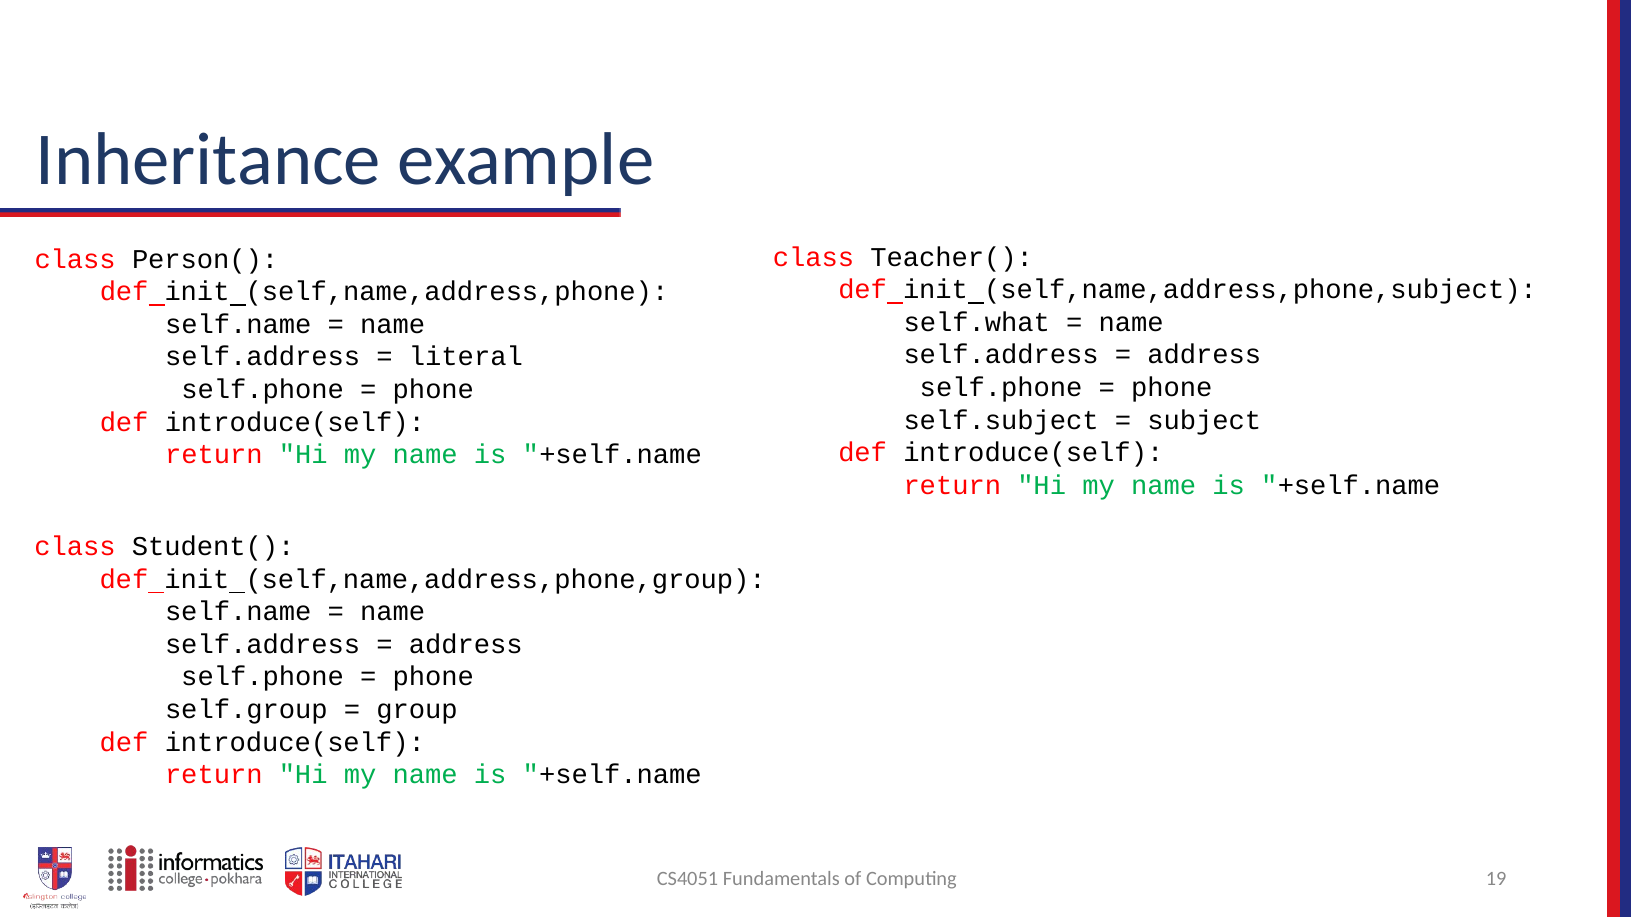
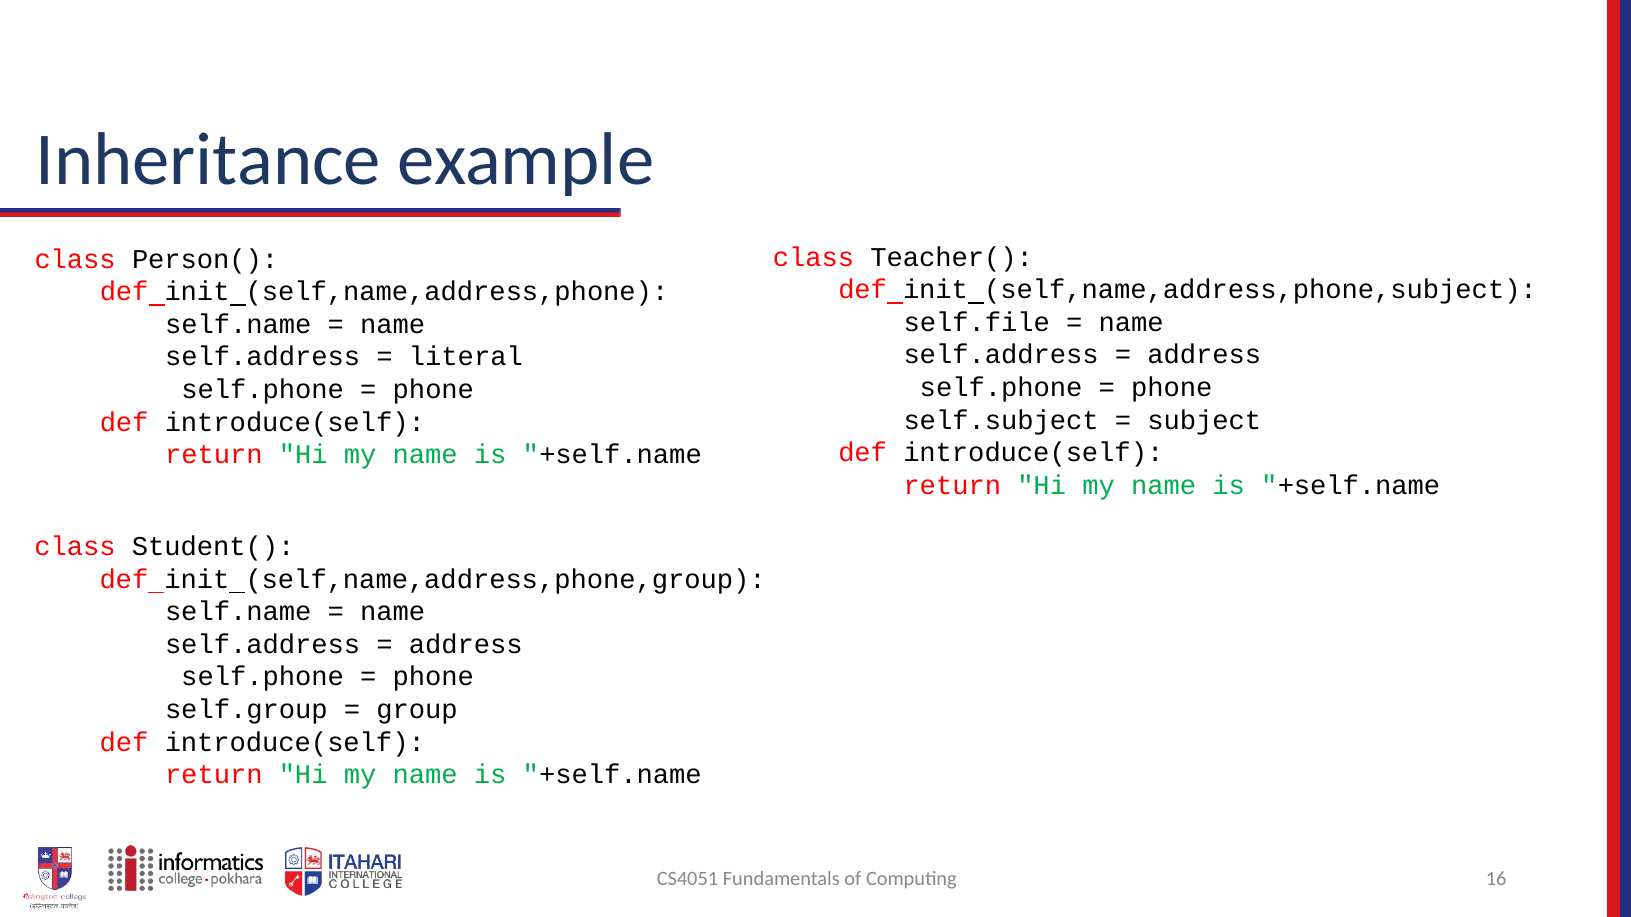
self.what: self.what -> self.file (977, 323)
19: 19 -> 16 (1496, 879)
